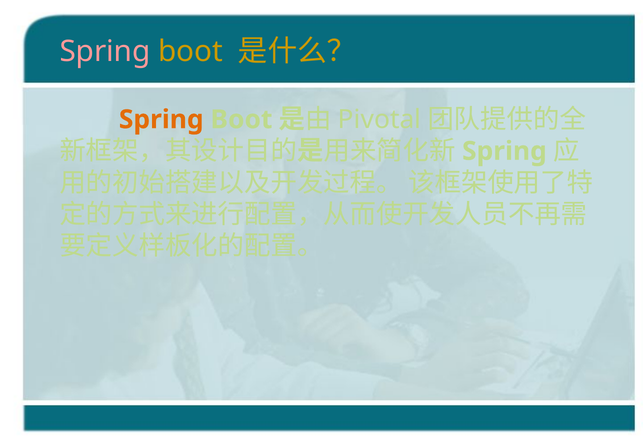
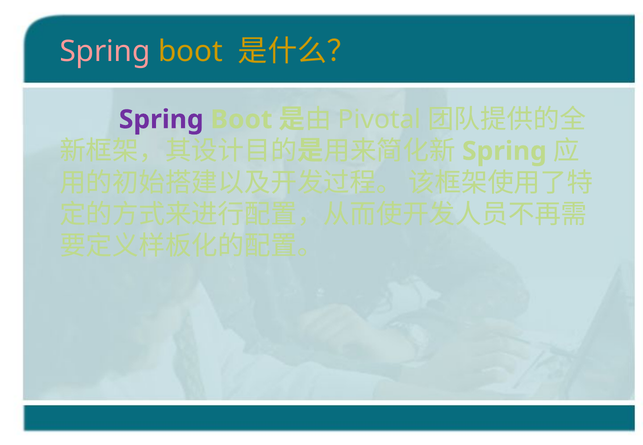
Spring colour: orange -> purple (161, 120)
